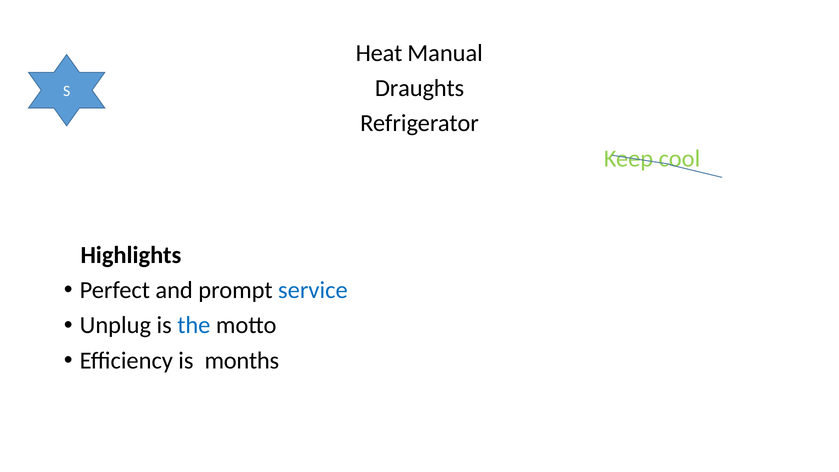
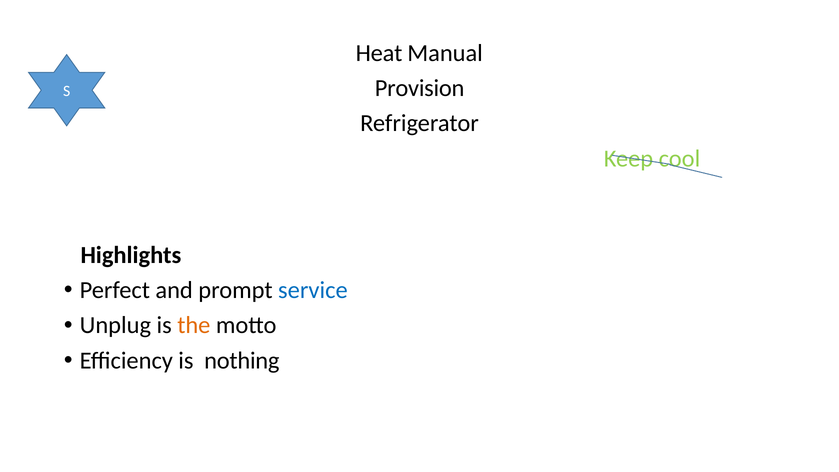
Draughts: Draughts -> Provision (420, 88)
the colour: blue -> orange (194, 325)
months: months -> nothing (242, 360)
